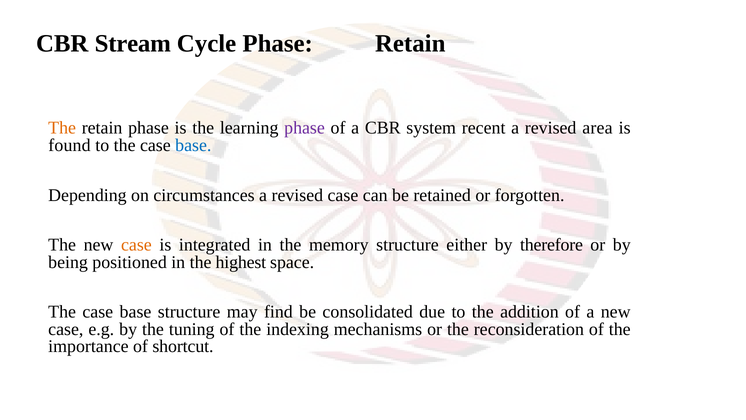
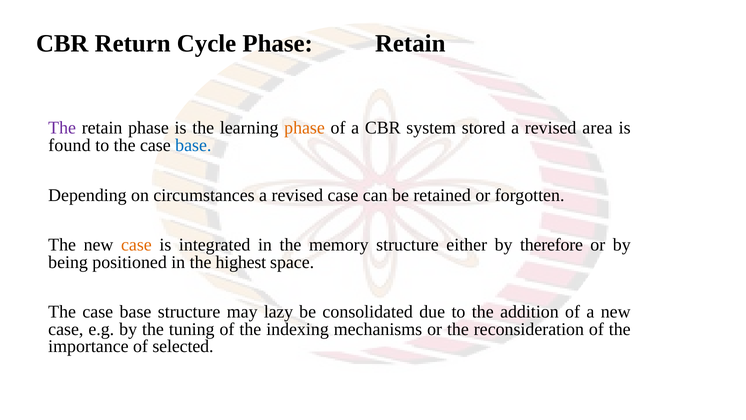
Stream: Stream -> Return (133, 44)
The colour: orange -> purple (62, 128)
phase colour: purple -> orange (305, 128)
recent: recent -> stored (484, 128)
find: find -> lazy (278, 312)
shortcut: shortcut -> selected (183, 346)
